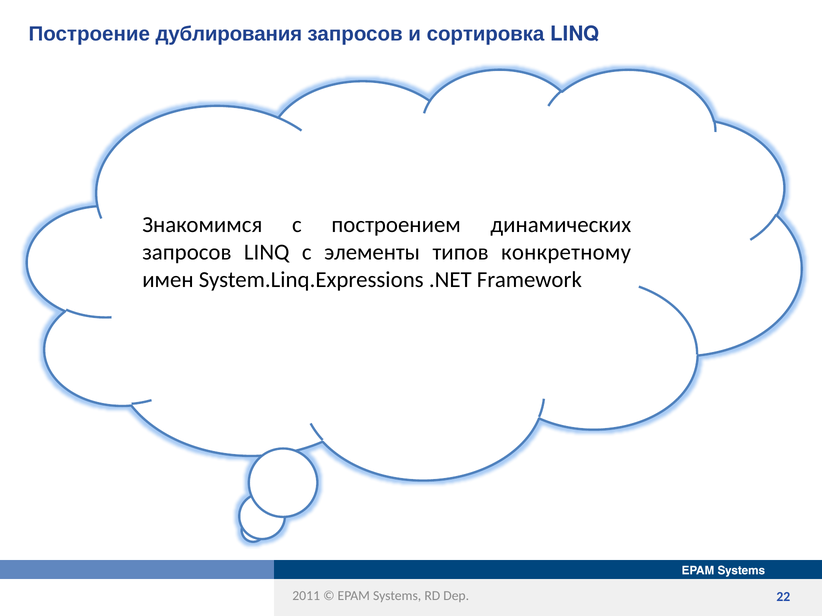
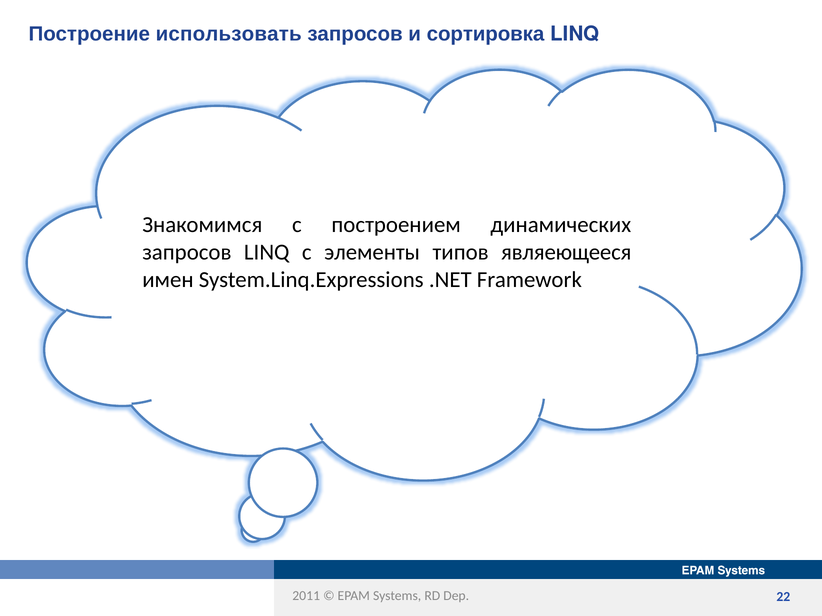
дублирования: дублирования -> использовать (229, 34)
конкретному: конкретному -> являеющееся (566, 252)
